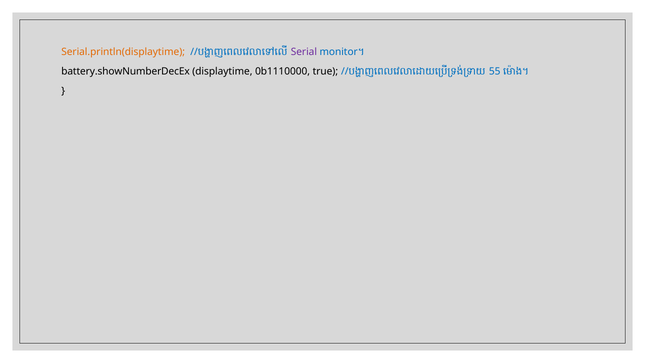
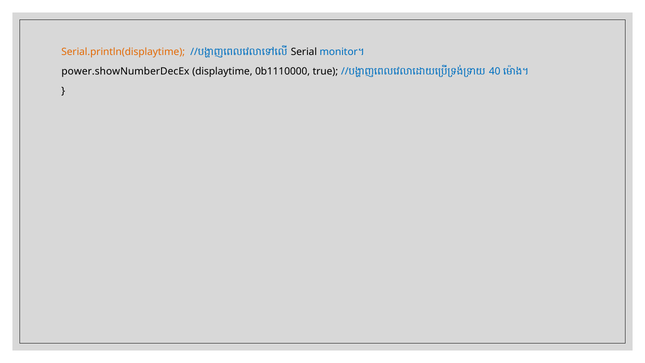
Serial colour: purple -> black (304, 52)
battery.showNumberDecEx: battery.showNumberDecEx -> power.showNumberDecEx (125, 71)
55: 55 -> 40 (495, 71)
